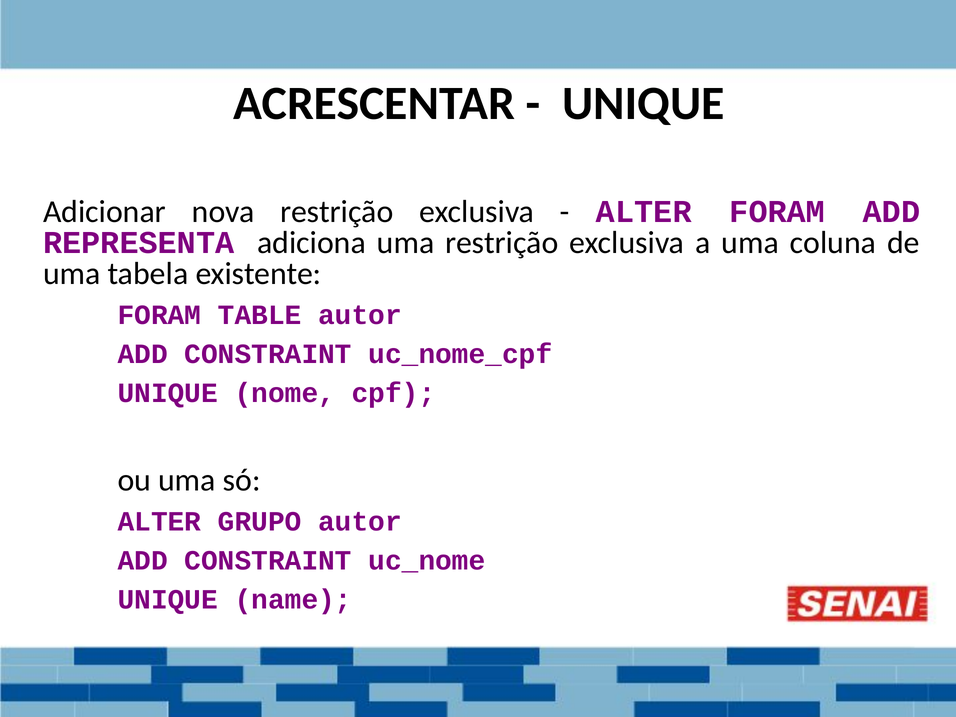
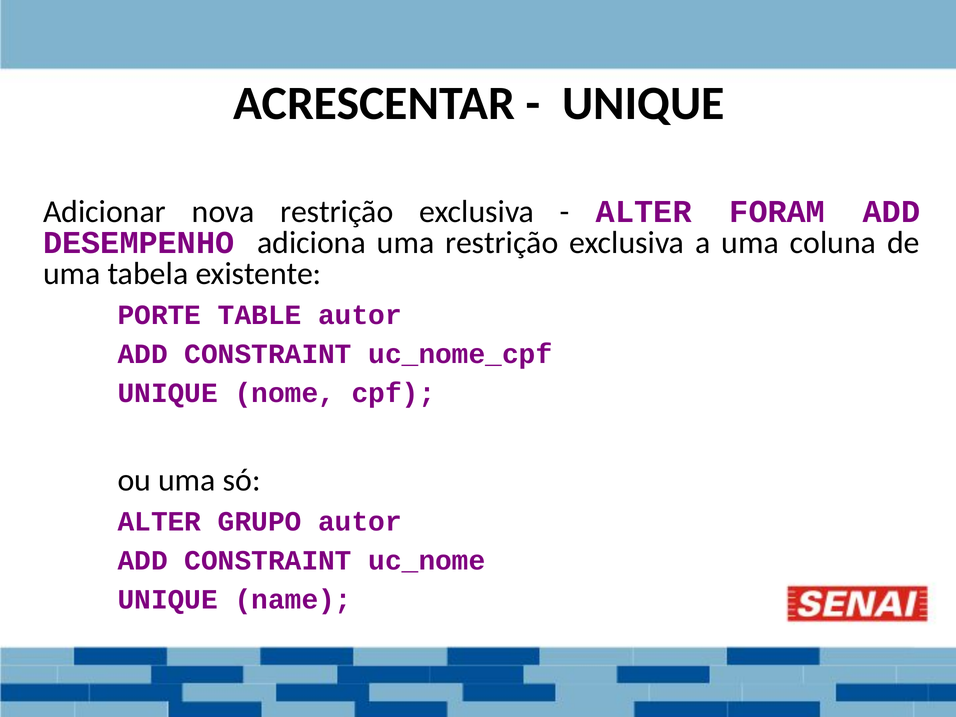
REPRESENTA: REPRESENTA -> DESEMPENHO (139, 243)
FORAM: FORAM -> PORTE (159, 315)
